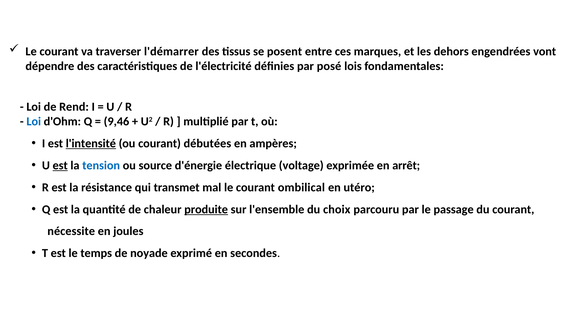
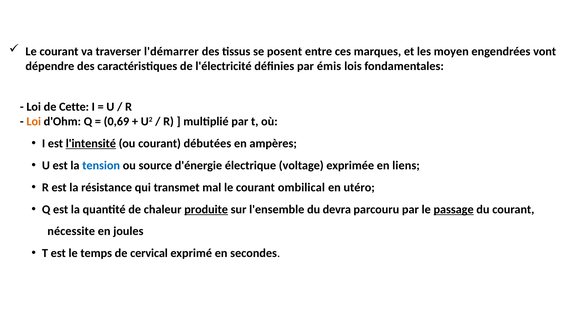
dehors: dehors -> moyen (451, 52)
posé: posé -> émis (329, 66)
Rend: Rend -> Cette (74, 107)
Loi colour: blue -> orange (34, 122)
9,46: 9,46 -> 0,69 (116, 122)
est underline: present -> none (60, 165)
arrêt: arrêt -> liens (406, 165)
choix: choix -> devra (337, 209)
passage underline: none -> present (454, 209)
noyade: noyade -> cervical (149, 253)
